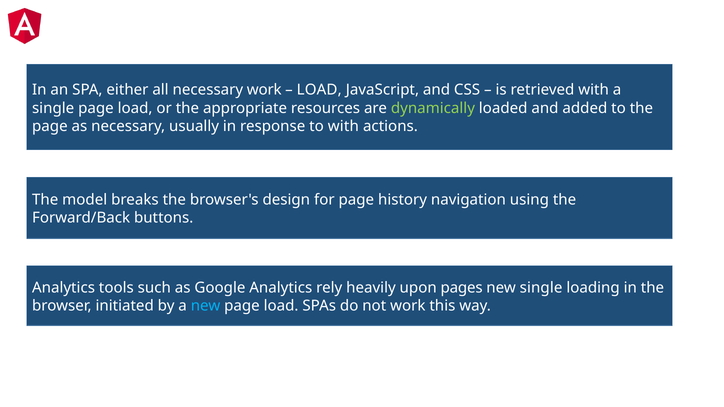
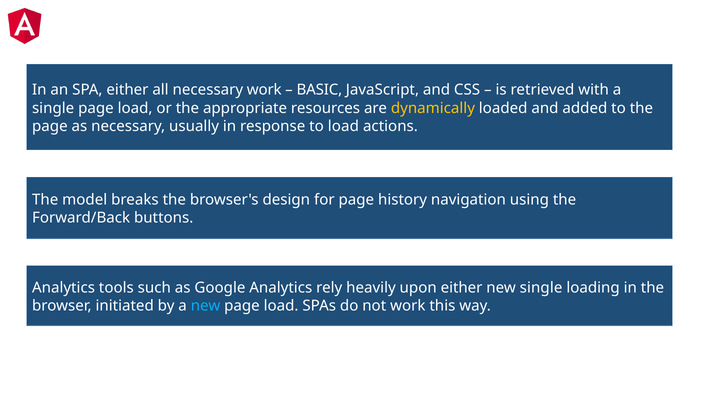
LOAD: LOAD -> BASIC (319, 90)
dynamically colour: light green -> yellow (433, 108)
to with: with -> load (343, 126)
upon pages: pages -> either (462, 288)
